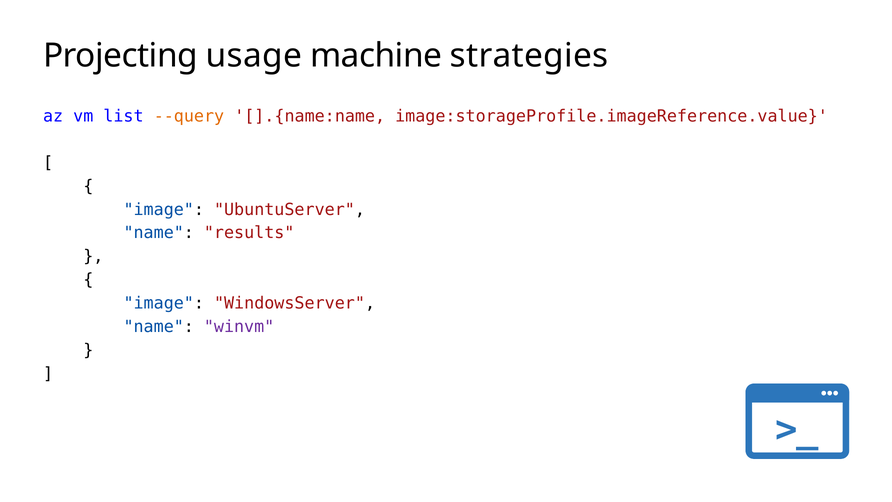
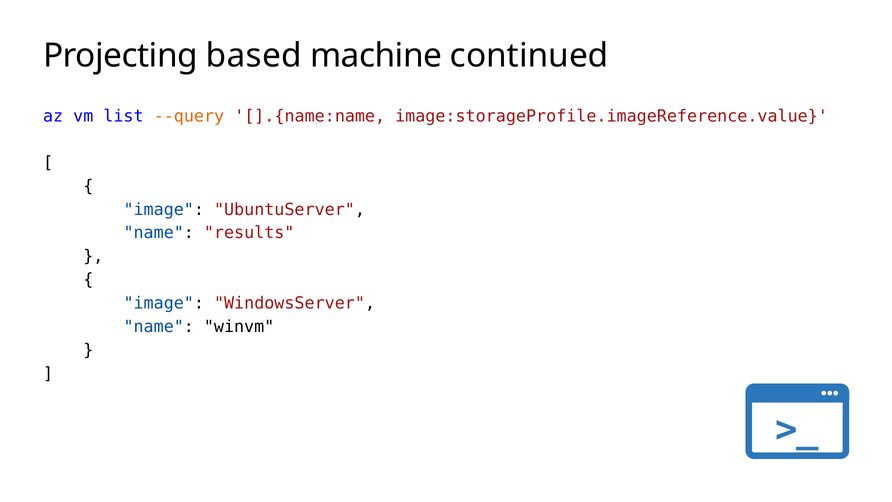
usage: usage -> based (254, 56)
strategies: strategies -> continued (529, 56)
winvm colour: purple -> black (239, 327)
